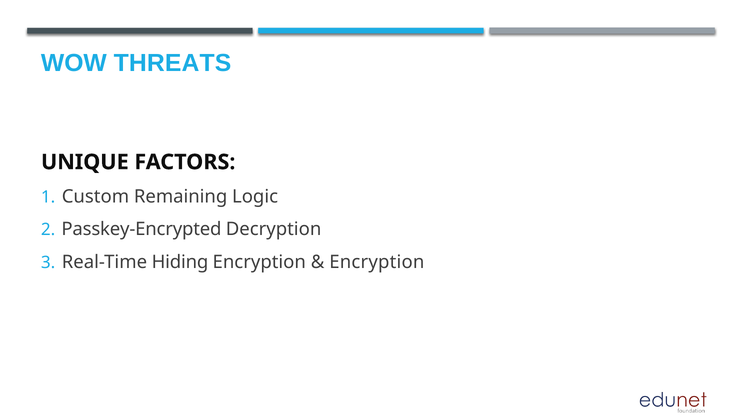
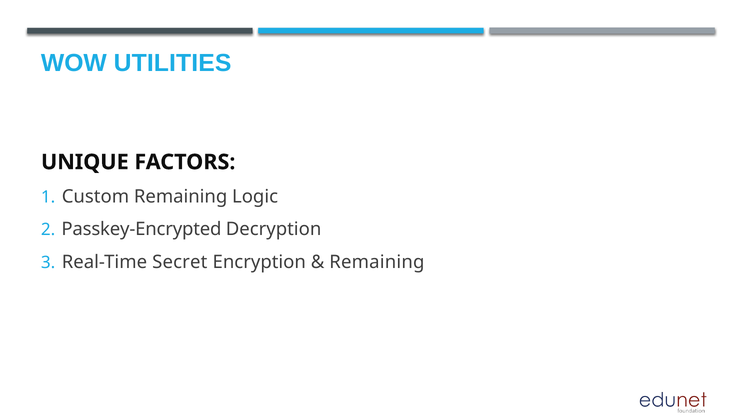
THREATS: THREATS -> UTILITIES (173, 63)
Hiding: Hiding -> Secret (180, 262)
Encryption: Encryption -> Remaining (377, 262)
